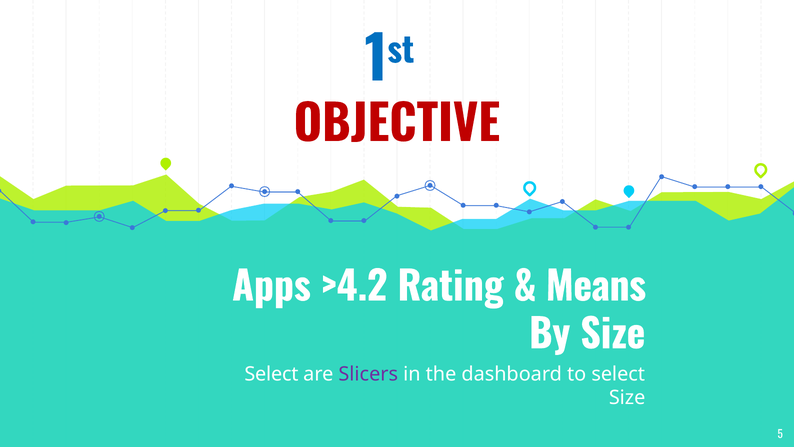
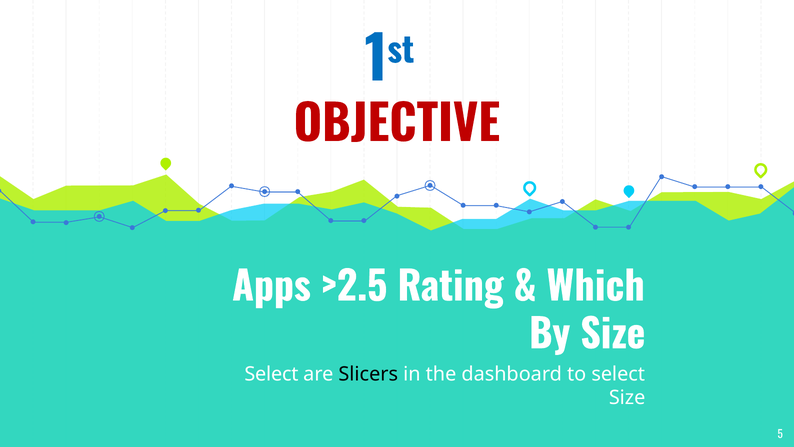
>4.2: >4.2 -> >2.5 (354, 287)
Means: Means -> Which (596, 287)
Slicers colour: purple -> black (368, 374)
